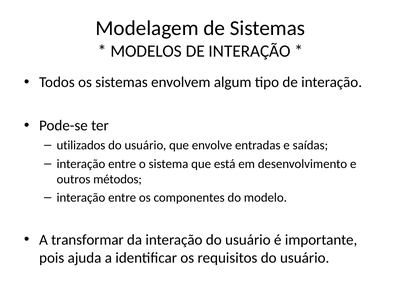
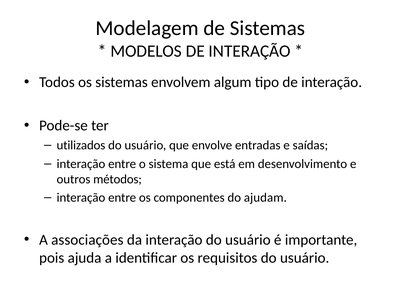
modelo: modelo -> ajudam (265, 198)
transformar: transformar -> associações (87, 240)
